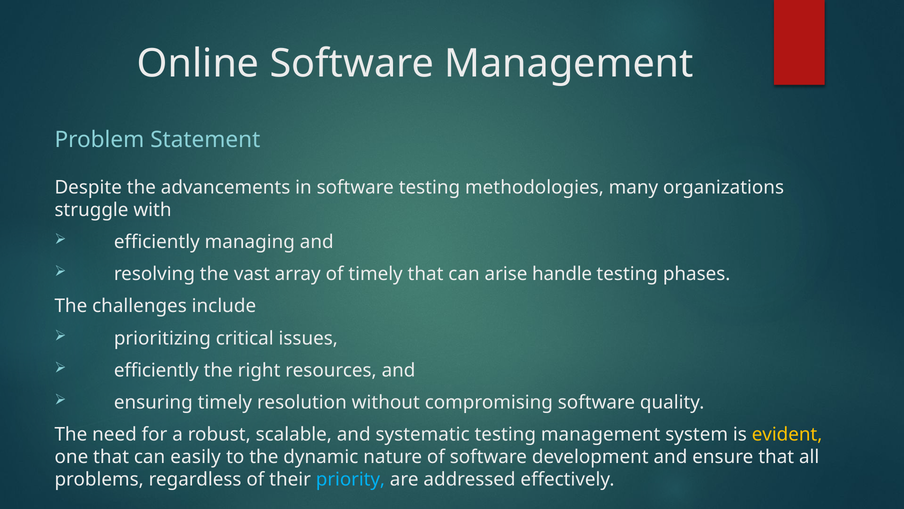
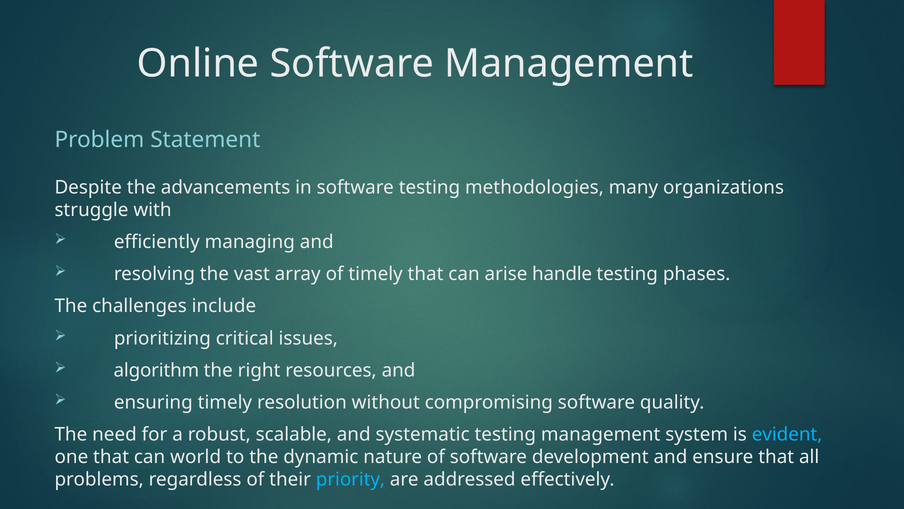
efficiently: efficiently -> algorithm (156, 370)
evident colour: yellow -> light blue (787, 434)
easily: easily -> world (196, 457)
